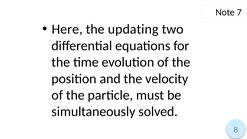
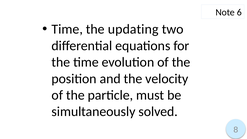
7: 7 -> 6 (239, 12)
Here: Here -> Time (67, 29)
